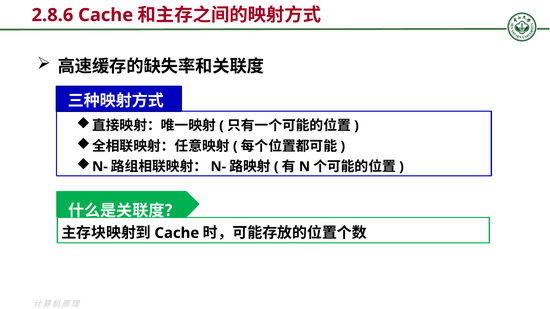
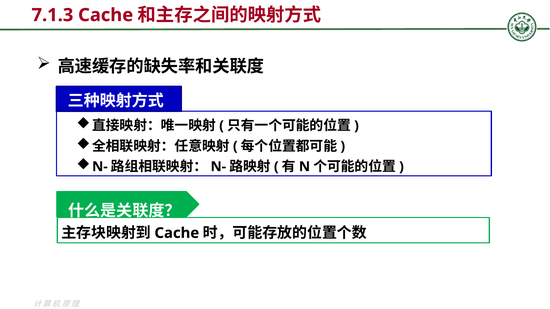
2.8.6: 2.8.6 -> 7.1.3 (52, 15)
